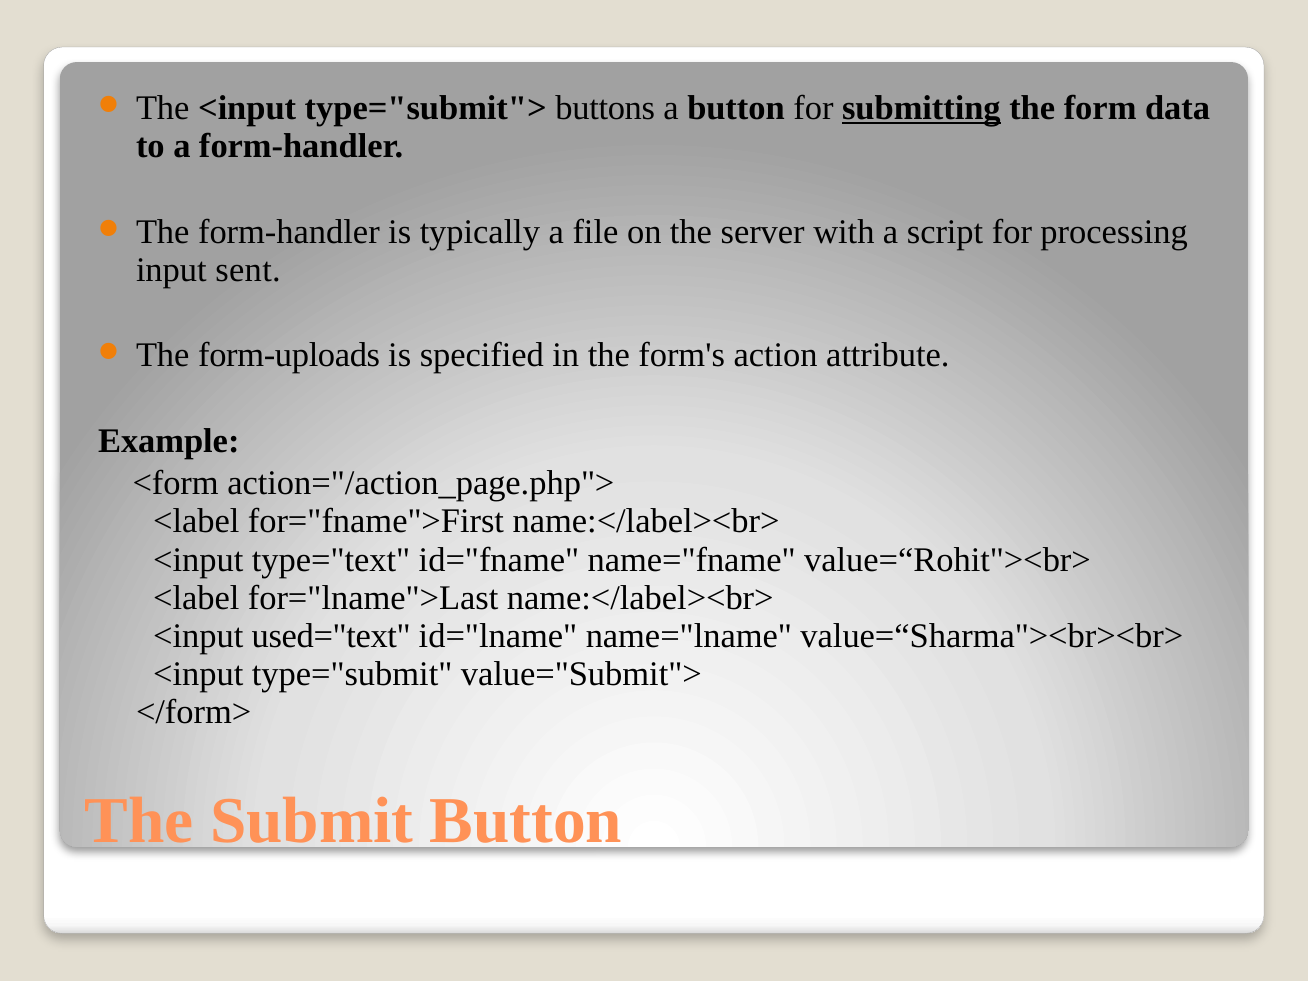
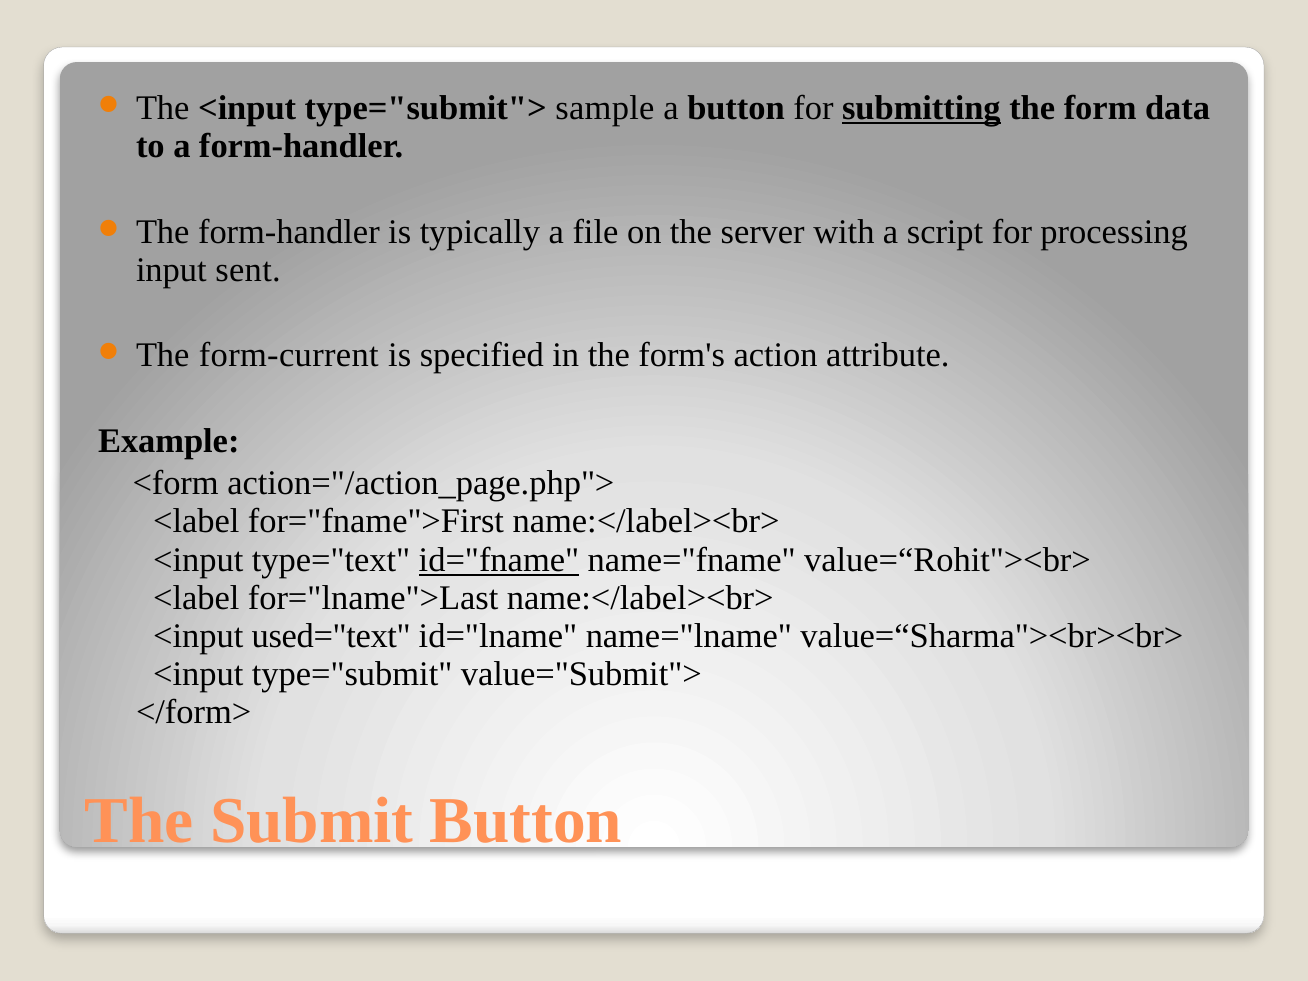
buttons: buttons -> sample (605, 108)
form-uploads: form-uploads -> form-current (289, 355)
id="fname underline: none -> present (499, 560)
